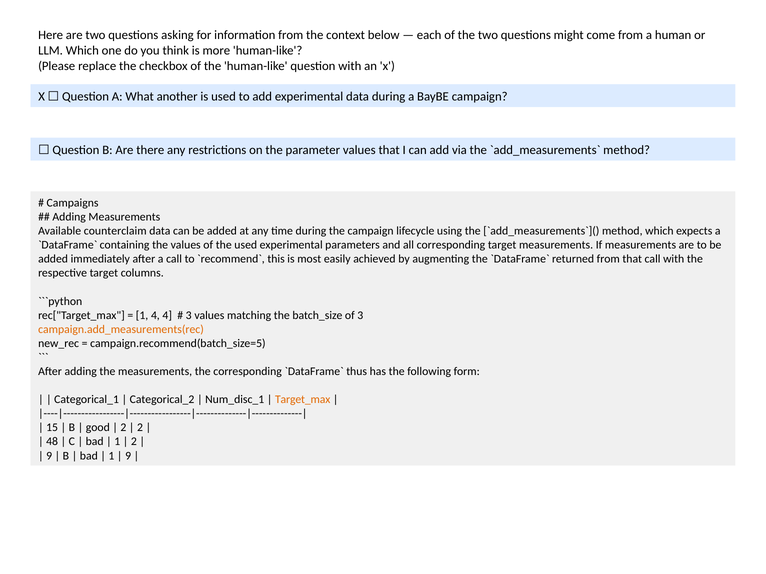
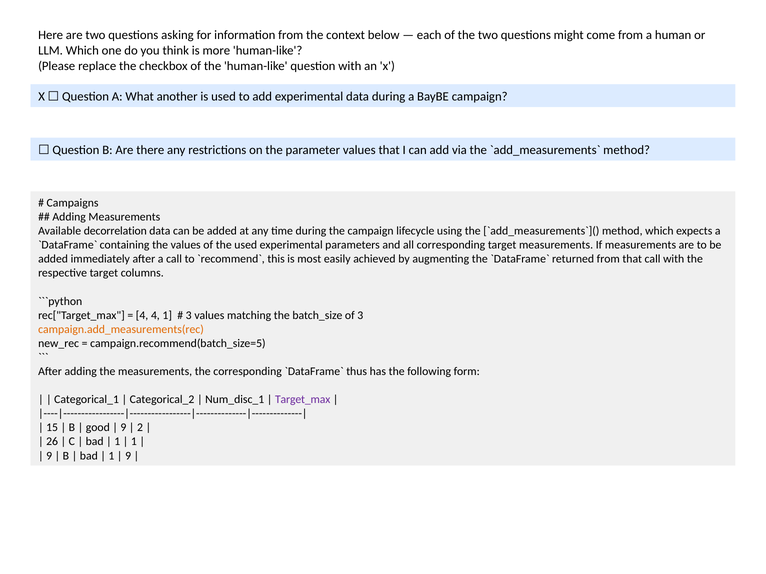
counterclaim: counterclaim -> decorrelation (115, 231)
1: 1 -> 4 (142, 316)
4 4: 4 -> 1 (167, 316)
Target_max colour: orange -> purple (303, 400)
2: 2 -> 9 (123, 428)
48: 48 -> 26 (52, 442)
2: 2 -> 1 (134, 442)
